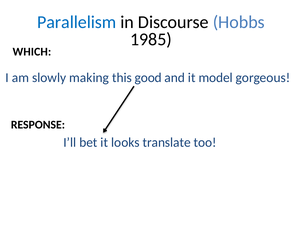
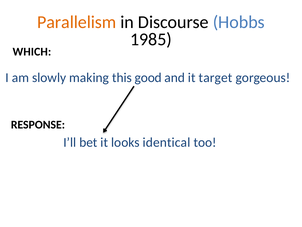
Parallelism colour: blue -> orange (77, 22)
model: model -> target (216, 78)
translate: translate -> identical (167, 142)
